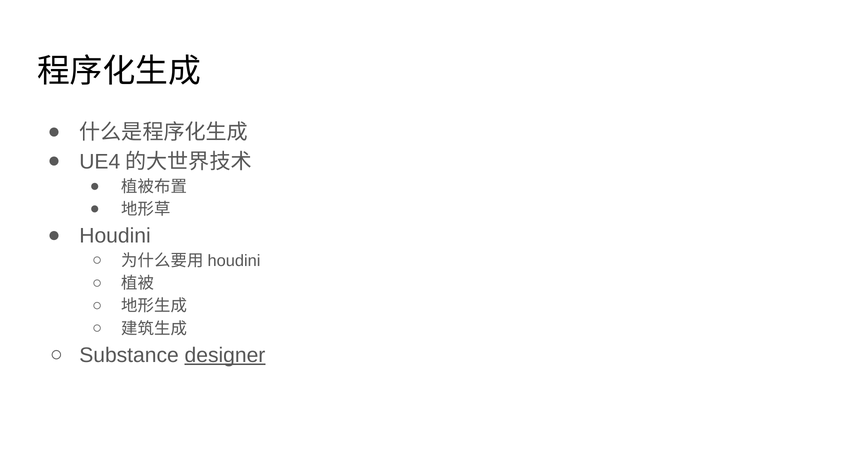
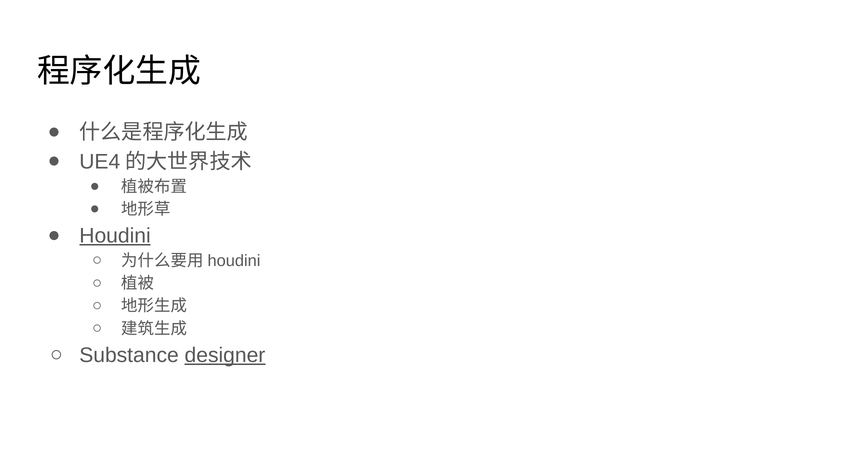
Houdini underline: none -> present (115, 236)
